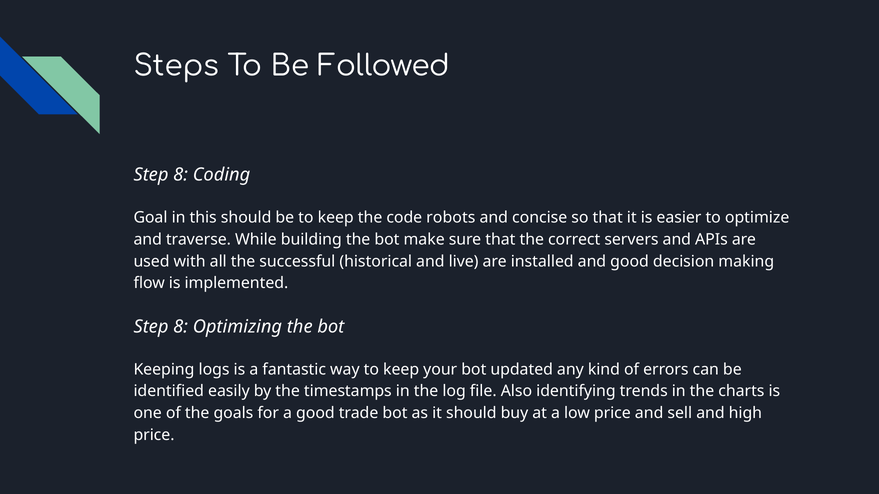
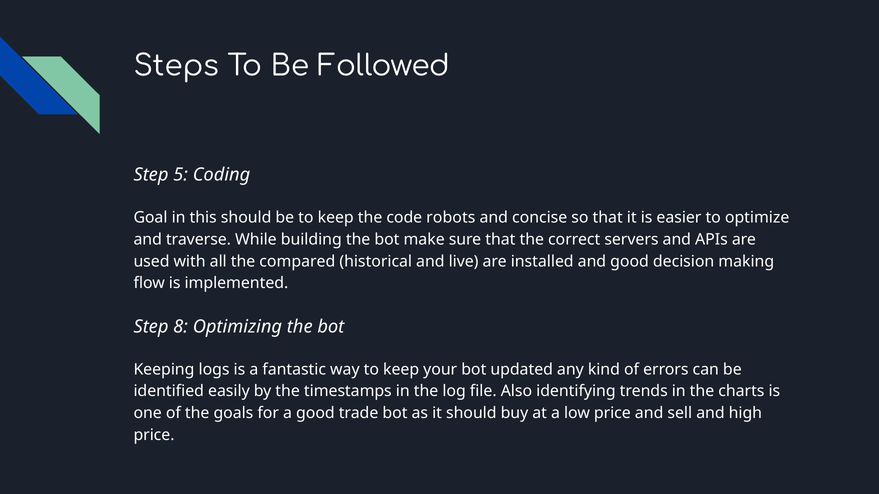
8: 8 -> 5 (181, 175)
successful: successful -> compared (297, 262)
